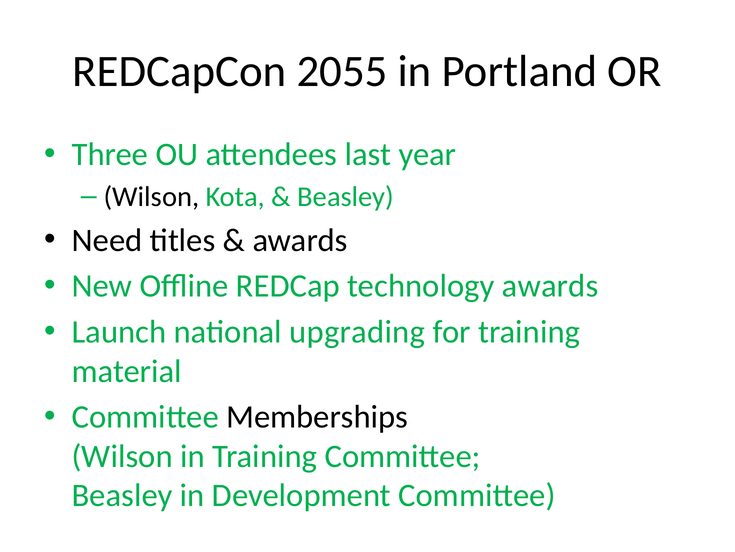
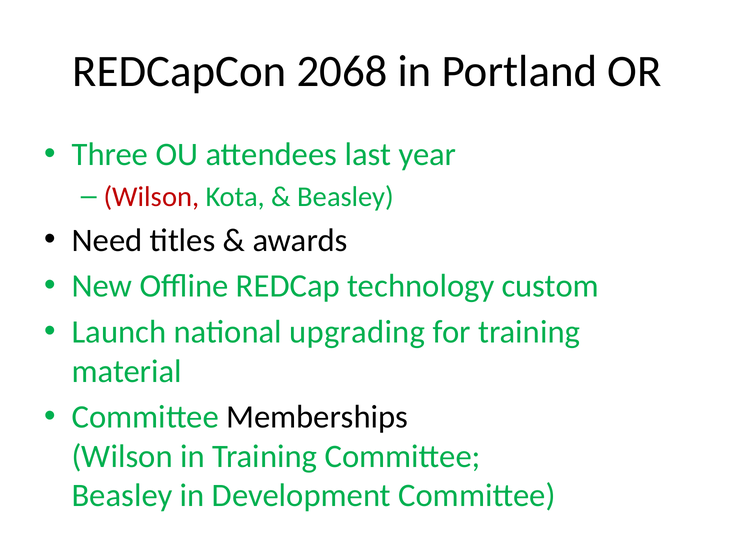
2055: 2055 -> 2068 (342, 71)
Wilson colour: black -> red (152, 196)
technology awards: awards -> custom (550, 286)
